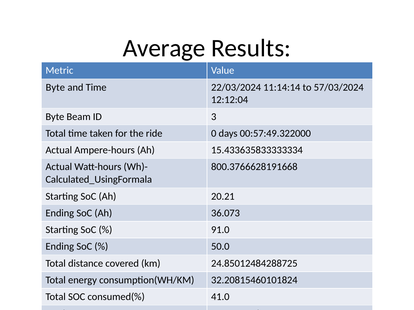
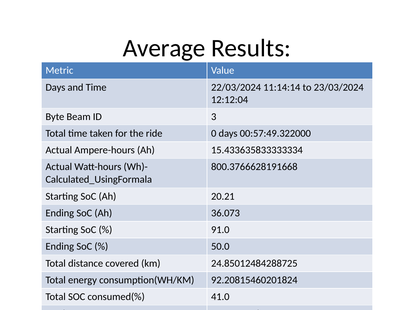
Byte: Byte -> Days (55, 87)
57/03/2024: 57/03/2024 -> 23/03/2024 (339, 87)
32.20815460101824: 32.20815460101824 -> 92.20815460201824 (254, 281)
